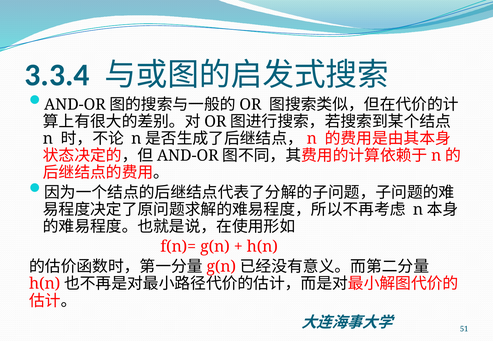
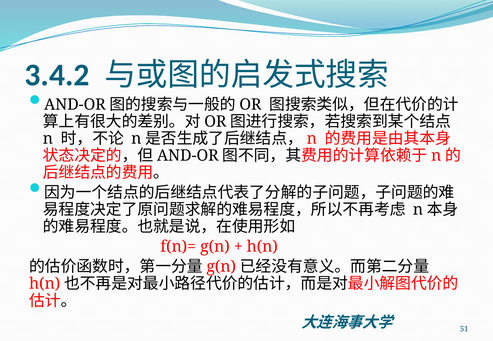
3.3.4: 3.3.4 -> 3.4.2 (57, 75)
